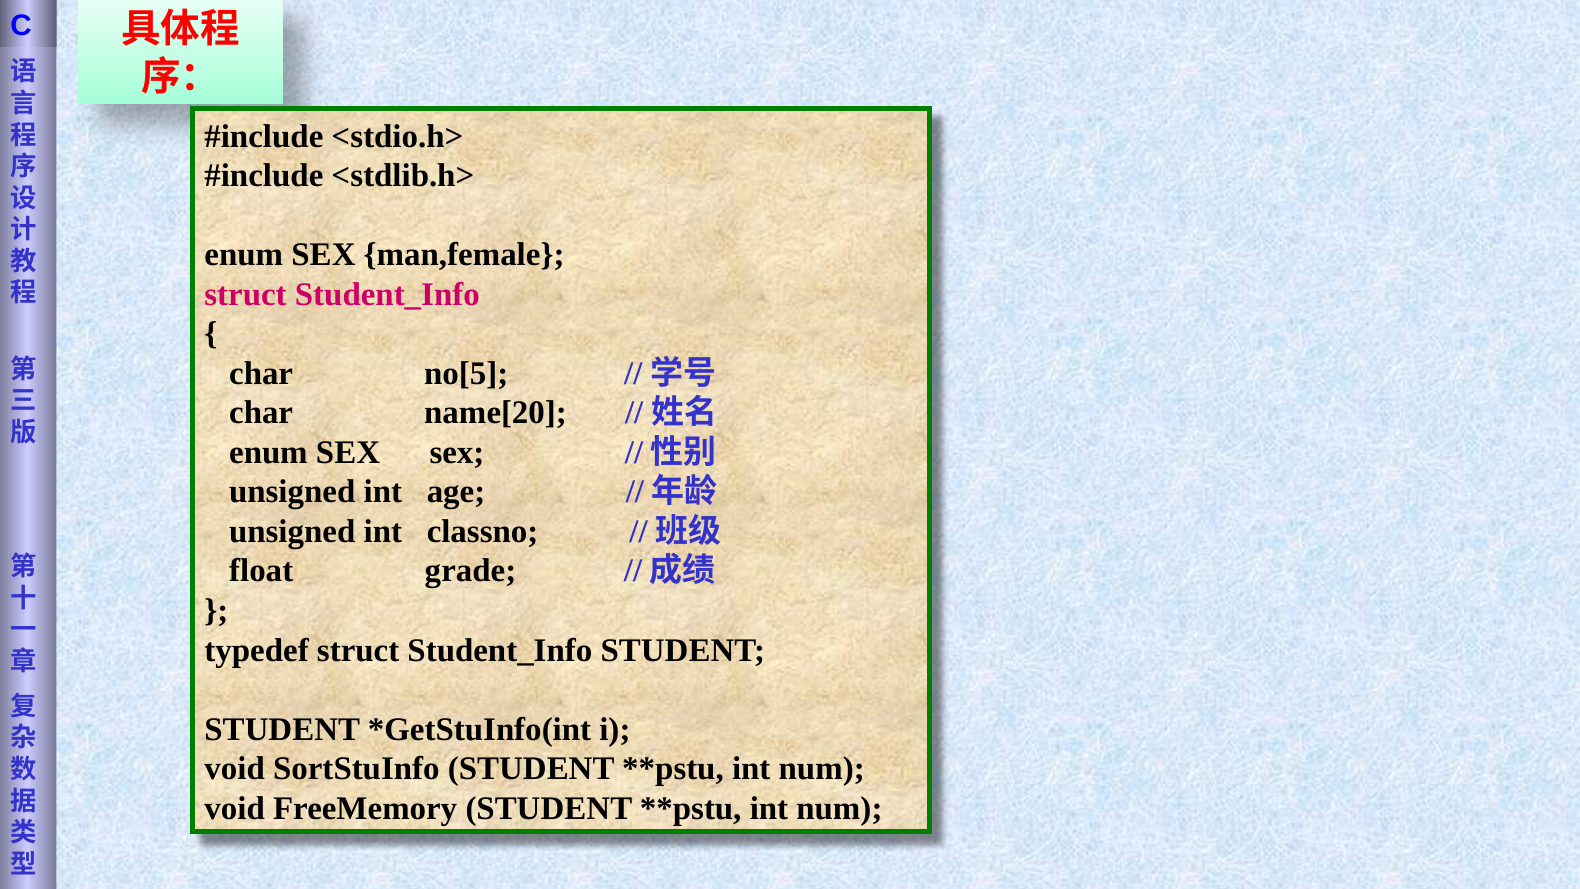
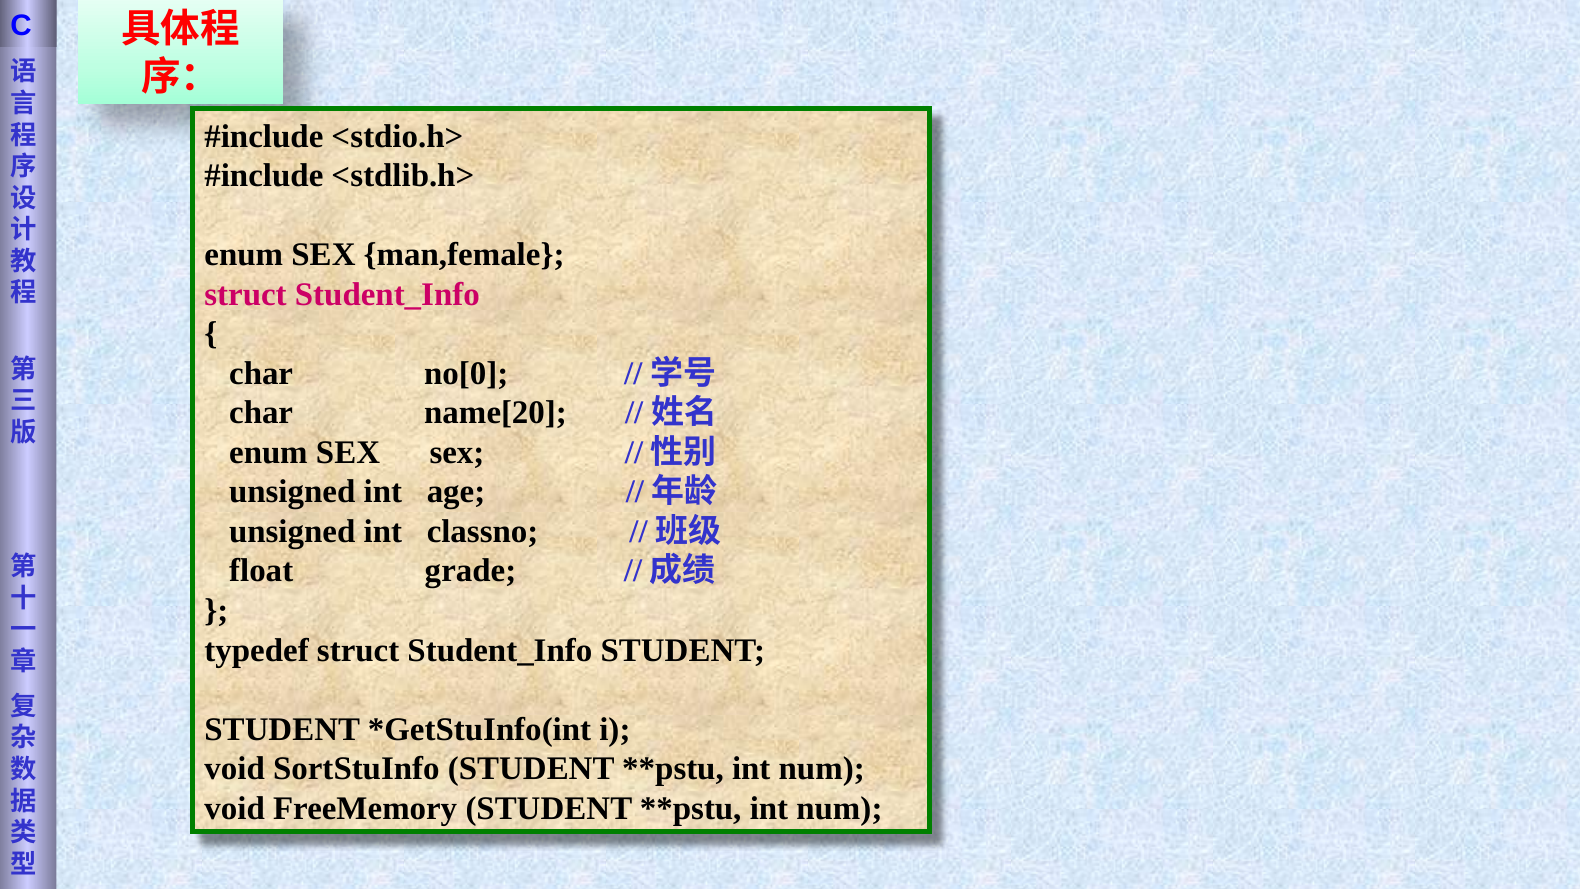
no[5: no[5 -> no[0 (466, 373)
